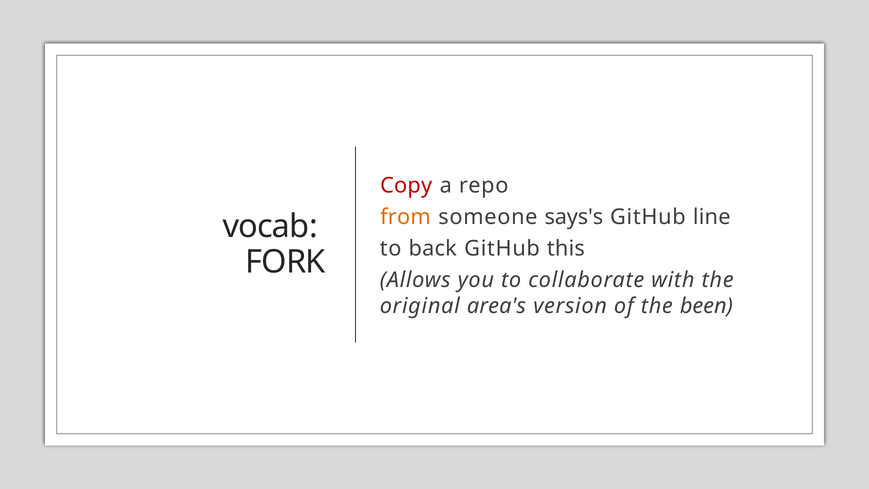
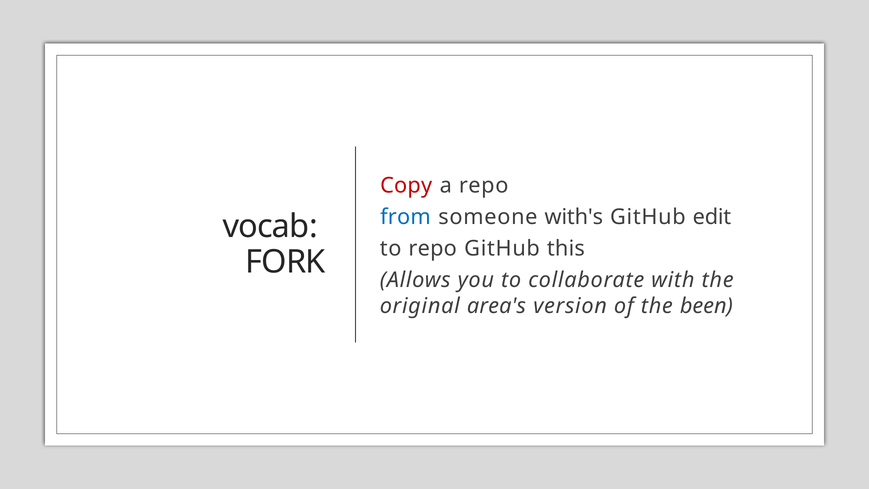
from colour: orange -> blue (405, 217)
says's: says's -> with's (574, 217)
line: line -> edit (712, 217)
to back: back -> repo (433, 249)
